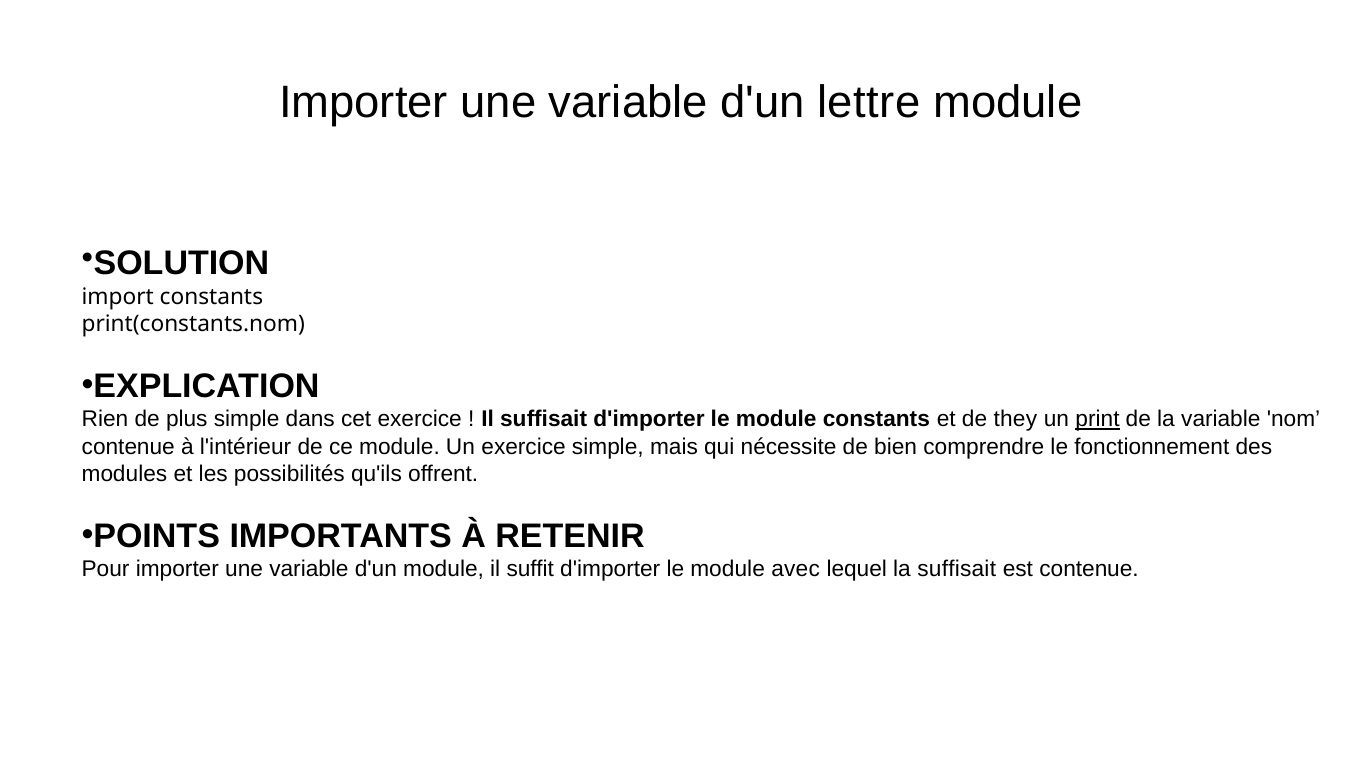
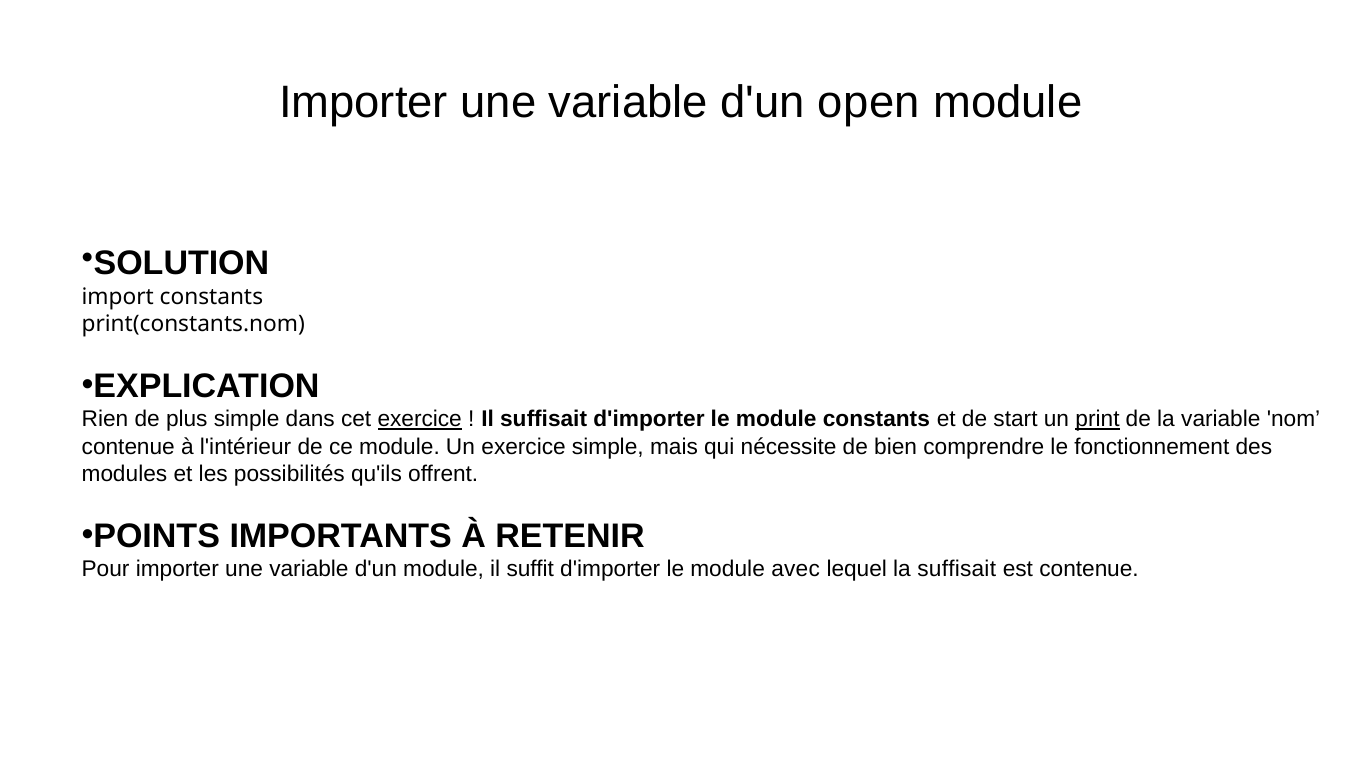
lettre: lettre -> open (869, 102)
exercice underline: none -> present (420, 420)
they: they -> start (1016, 420)
